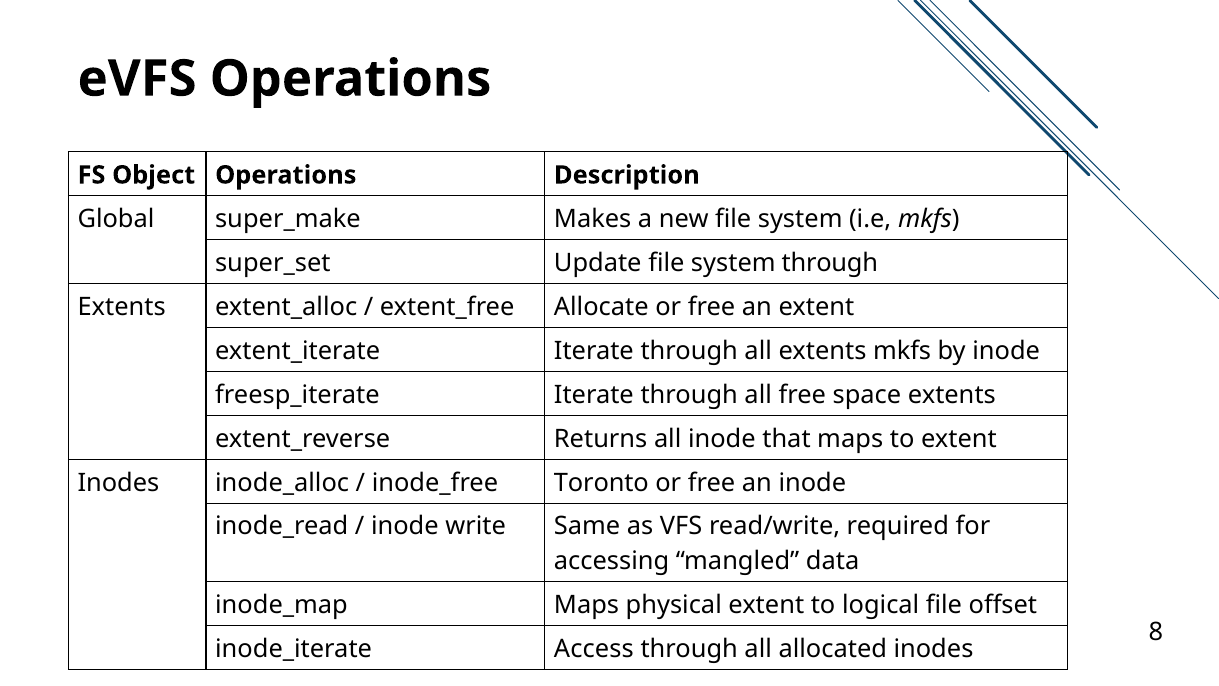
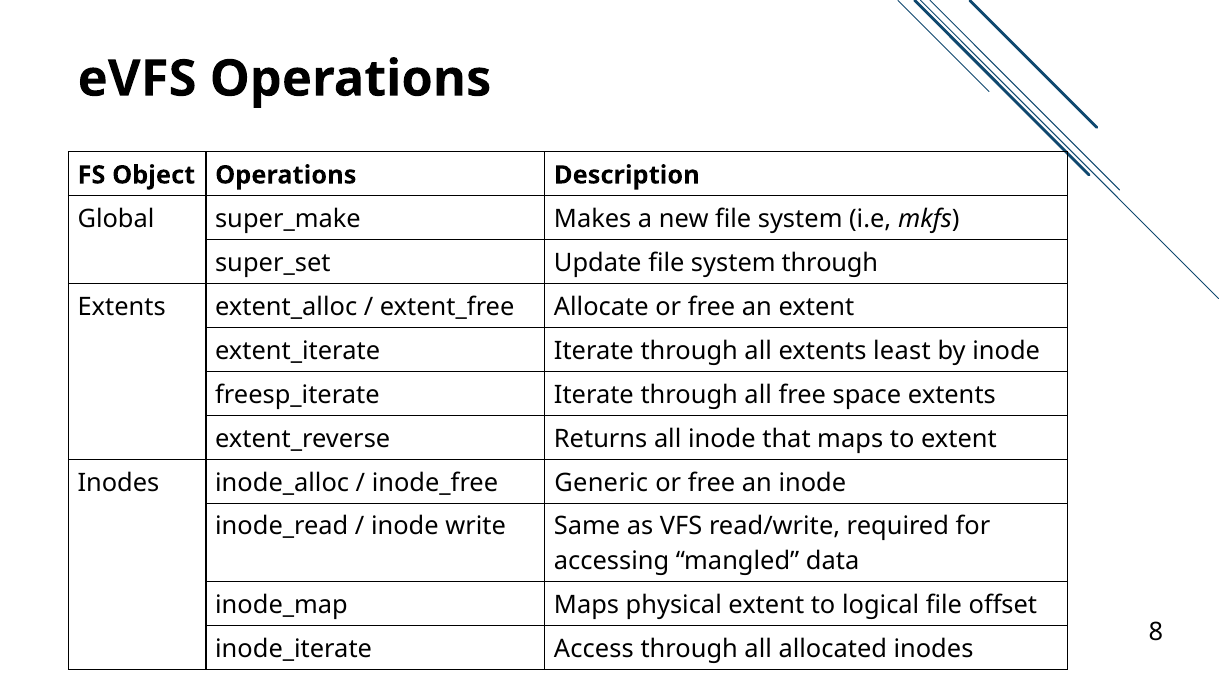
extents mkfs: mkfs -> least (902, 351)
Toronto: Toronto -> Generic (601, 482)
